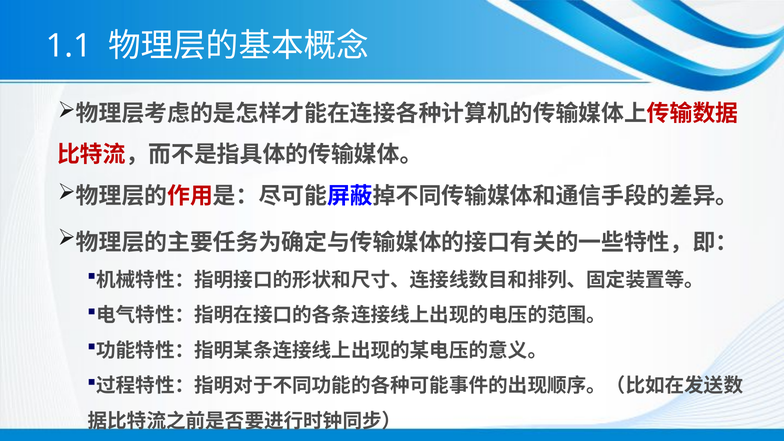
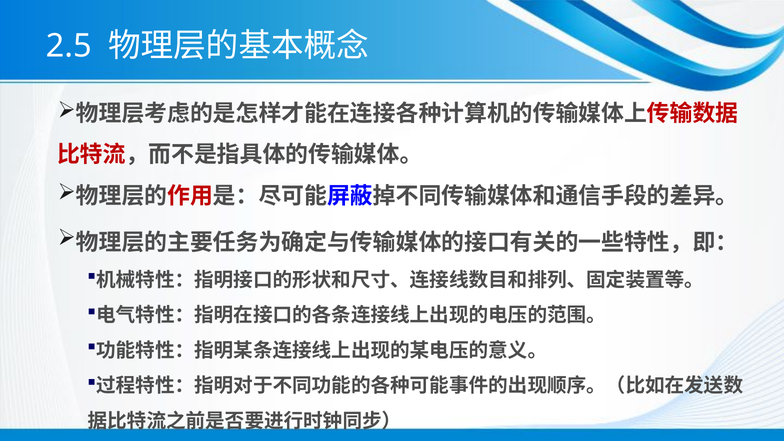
1.1: 1.1 -> 2.5 (69, 46)
